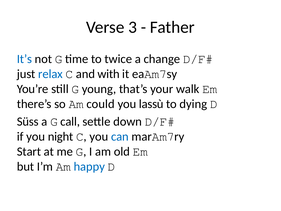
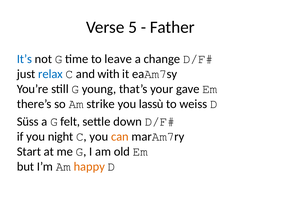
3: 3 -> 5 (133, 27)
twice: twice -> leave (118, 59)
walk: walk -> gave (188, 89)
could: could -> strike (101, 104)
dying: dying -> weiss (193, 104)
call: call -> felt (70, 121)
can colour: blue -> orange (120, 136)
happy colour: blue -> orange (89, 166)
